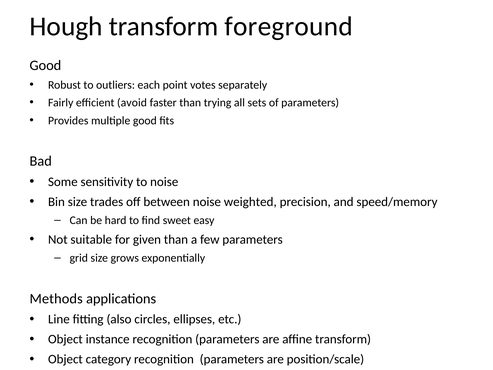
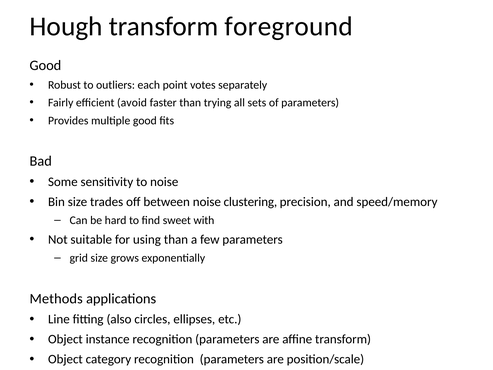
weighted: weighted -> clustering (250, 202)
easy: easy -> with (204, 220)
given: given -> using (147, 239)
